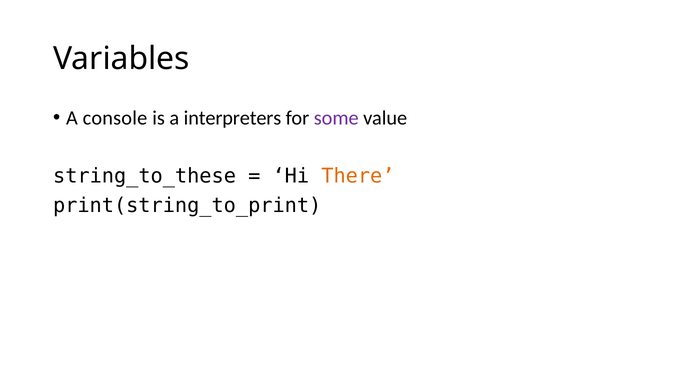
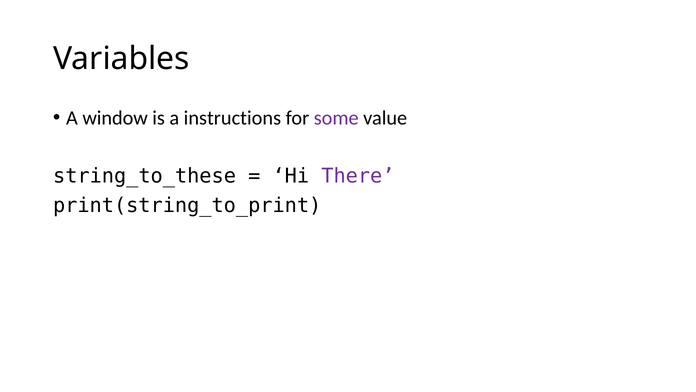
console: console -> window (115, 118)
interpreters: interpreters -> instructions (232, 118)
There colour: orange -> purple (358, 176)
